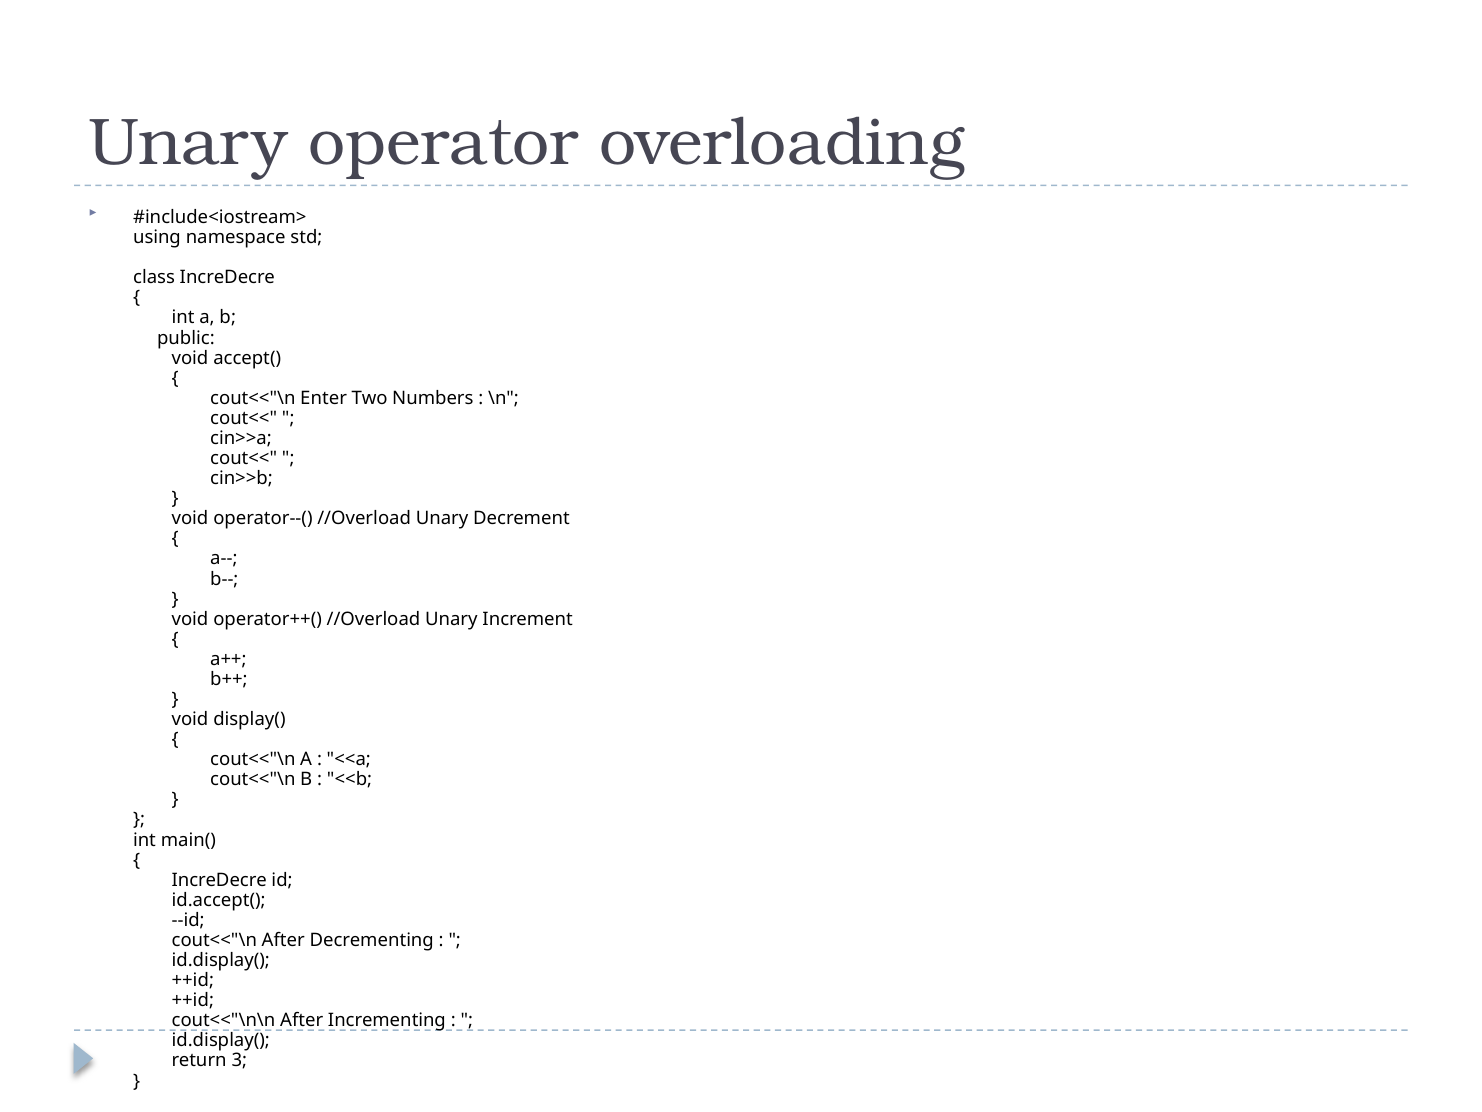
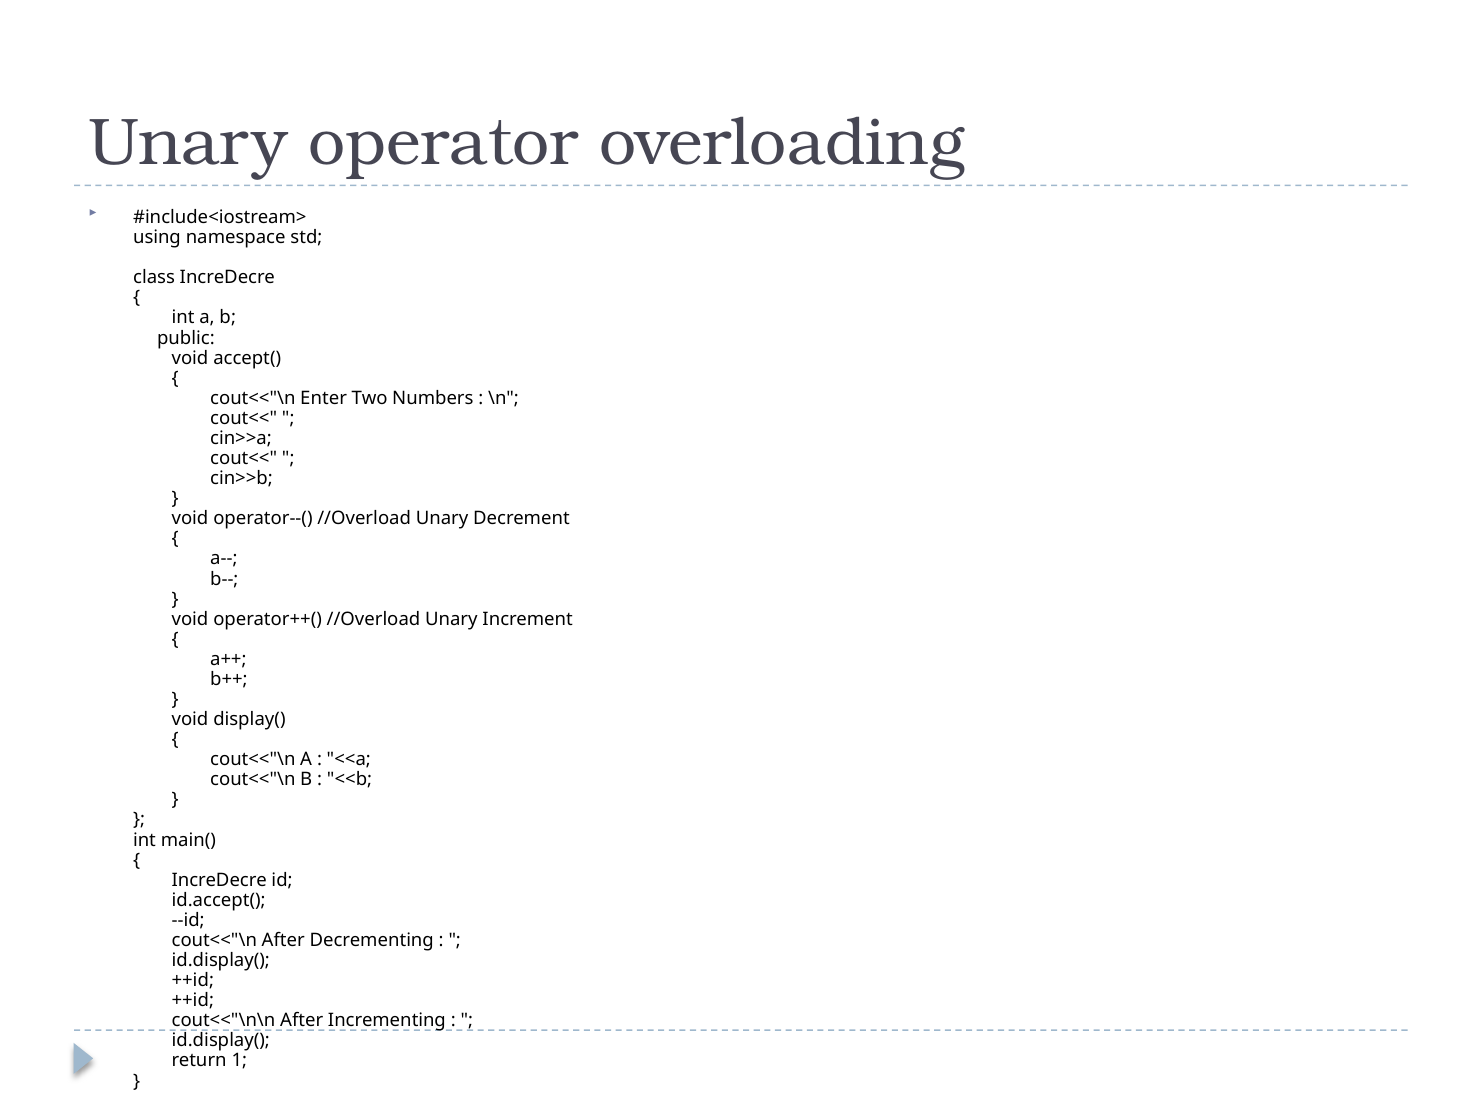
3: 3 -> 1 (239, 1060)
